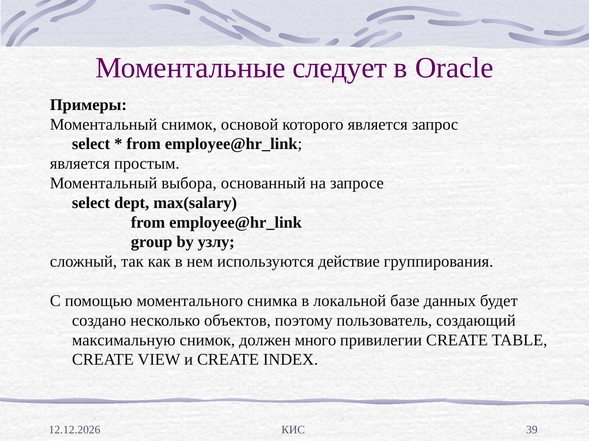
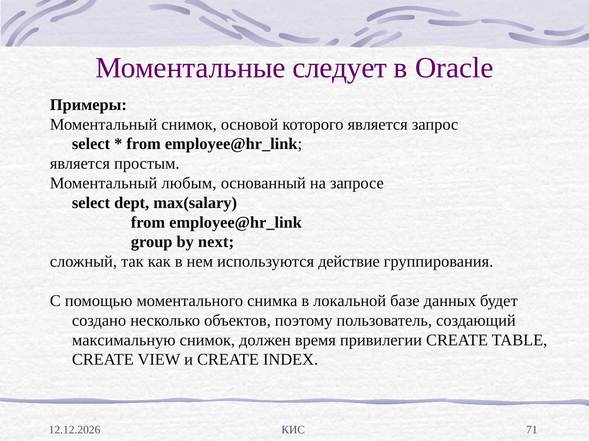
выбора: выбора -> любым (189, 183)
узлу: узлу -> next (216, 242)
много: много -> время (315, 341)
39: 39 -> 71 (532, 431)
